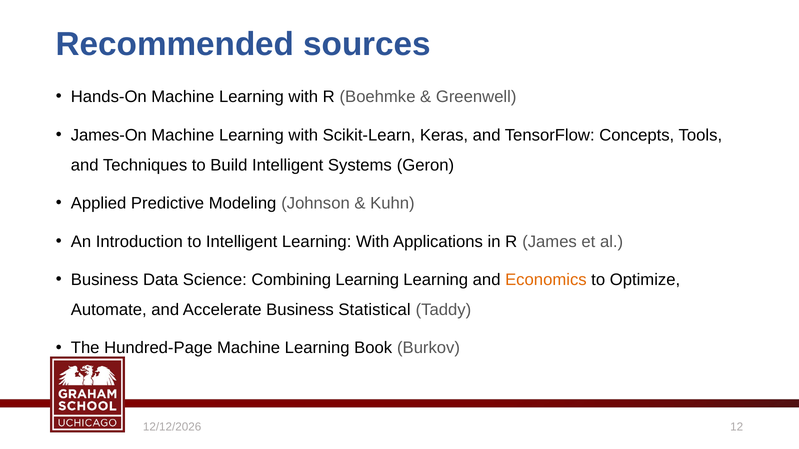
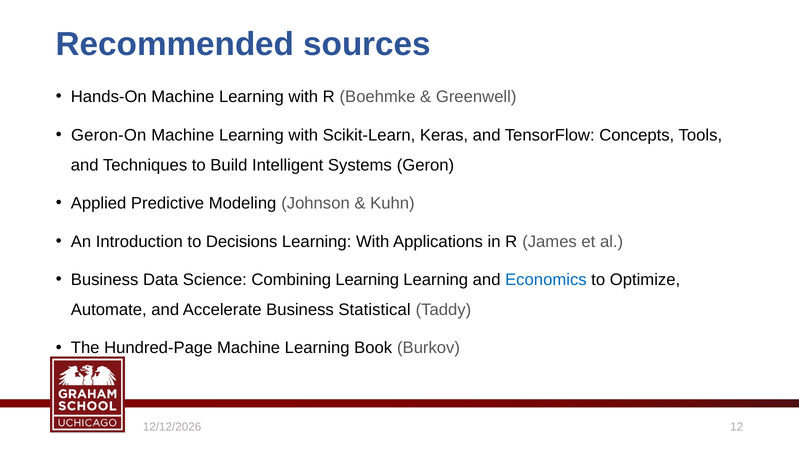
James-On: James-On -> Geron-On (109, 135)
to Intelligent: Intelligent -> Decisions (242, 242)
Economics colour: orange -> blue (546, 280)
